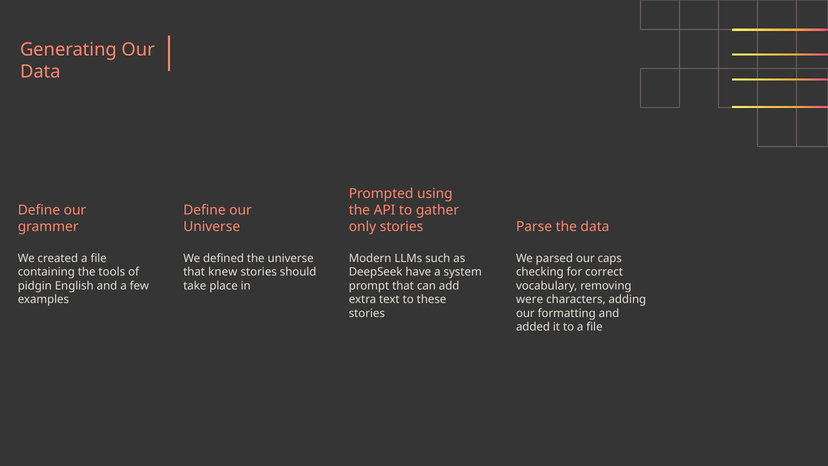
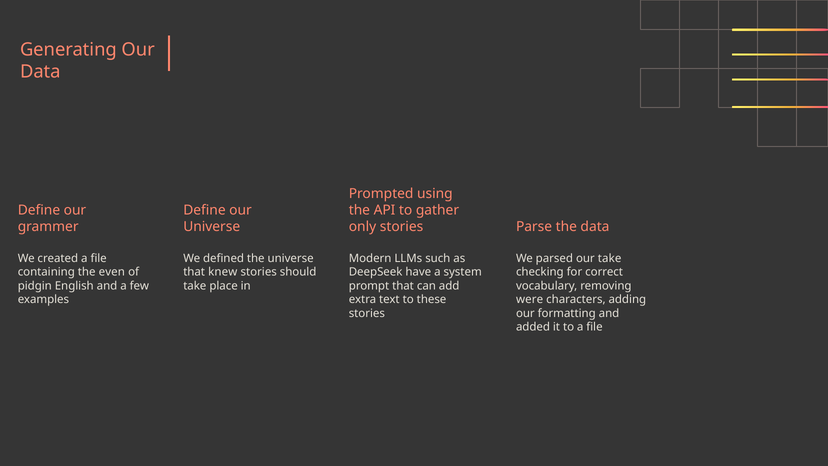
our caps: caps -> take (610, 258)
tools: tools -> even (112, 272)
